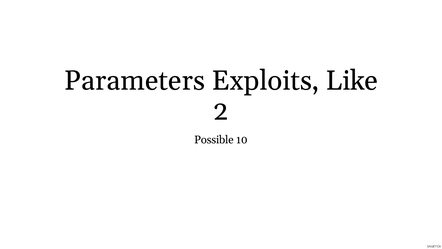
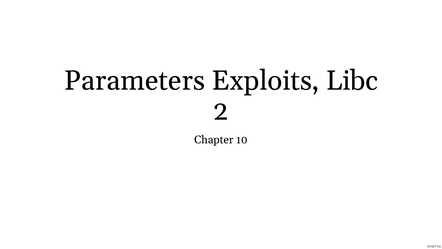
Like: Like -> Libc (352, 81)
Possible: Possible -> Chapter (214, 140)
